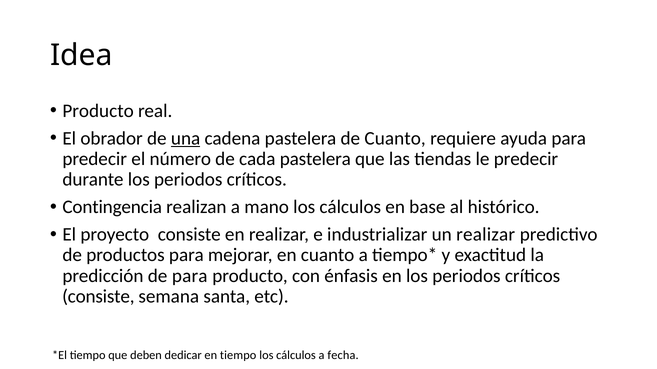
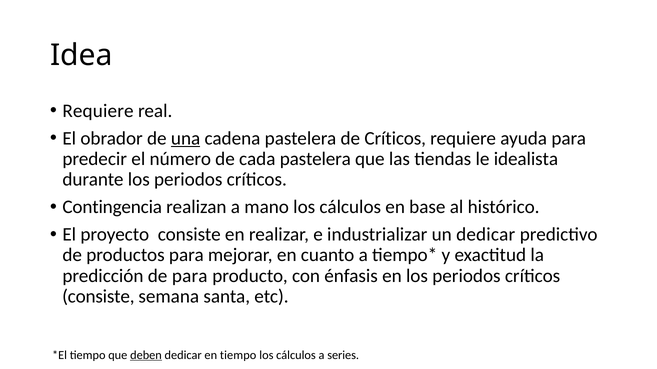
Producto: Producto -> Requiere (98, 111)
de Cuanto: Cuanto -> Críticos (395, 139)
le predecir: predecir -> idealista (526, 159)
un realizar: realizar -> dedicar (486, 235)
deben underline: none -> present (146, 356)
fecha: fecha -> series (343, 356)
